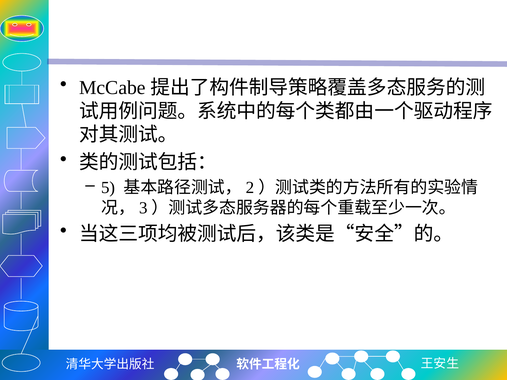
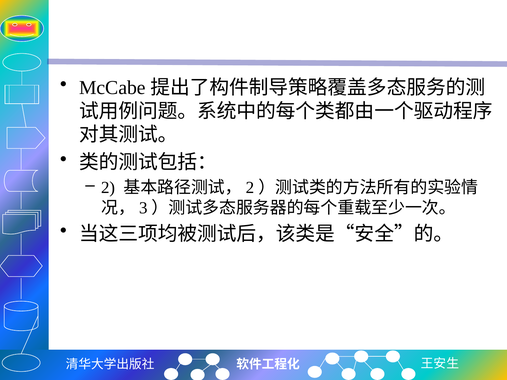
5: 5 -> 2 (108, 188)
